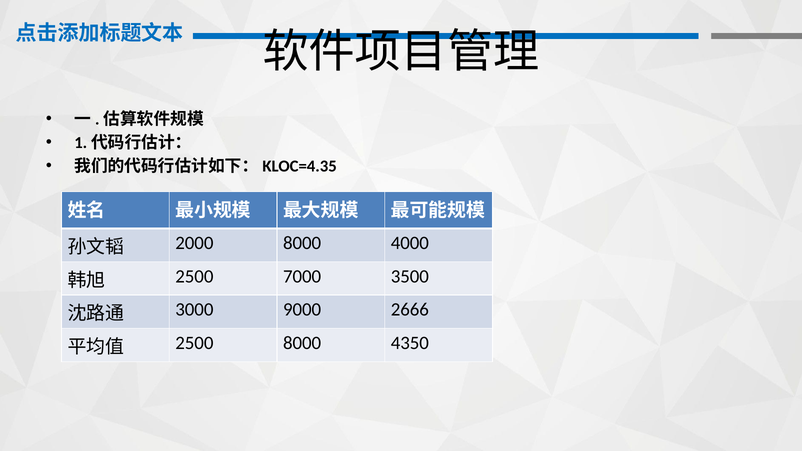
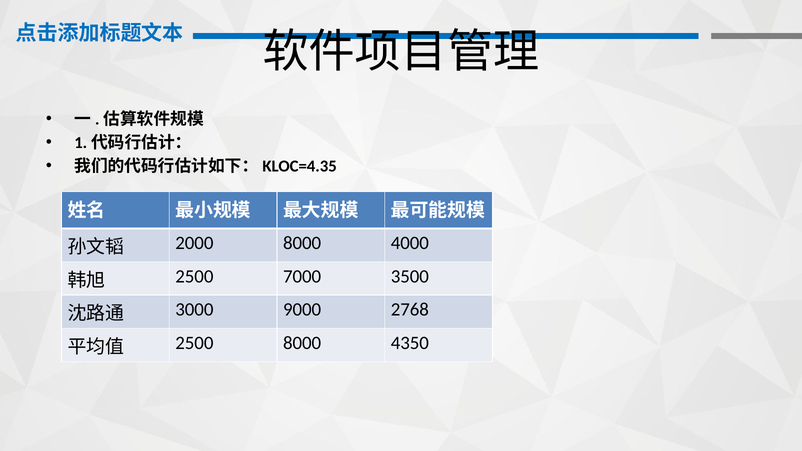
2666: 2666 -> 2768 (410, 310)
